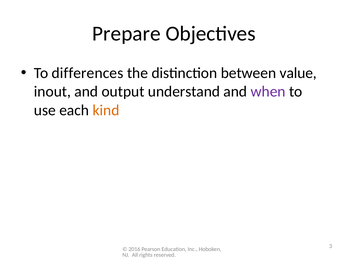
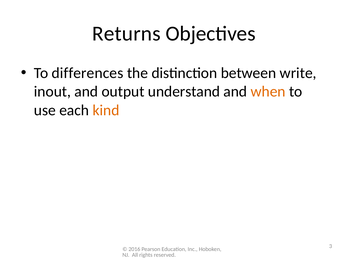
Prepare: Prepare -> Returns (126, 34)
value: value -> write (298, 73)
when colour: purple -> orange (268, 92)
